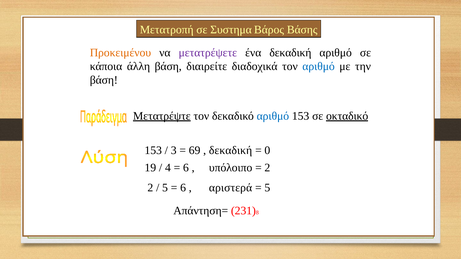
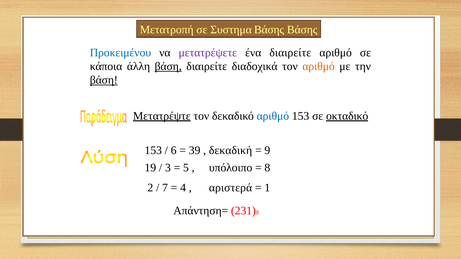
Συστημα Βάρος: Βάρος -> Βάσης (269, 30)
Προκειμένου colour: orange -> blue (120, 53)
ένα δεκαδική: δεκαδική -> διαιρείτε (290, 53)
βάση underline: none -> present (168, 66)
αριθμό colour: blue -> orange (319, 66)
βάση underline: none -> present (104, 80)
3: 3 -> 6 (174, 151)
69: 69 -> 39 (195, 151)
0: 0 -> 9 (267, 151)
4: 4 -> 3 (168, 168)
6: 6 -> 5 (186, 168)
2: 2 -> 8 (267, 168)
5: 5 -> 7 (165, 188)
6: 6 -> 4 (183, 188)
5: 5 -> 1 (267, 188)
